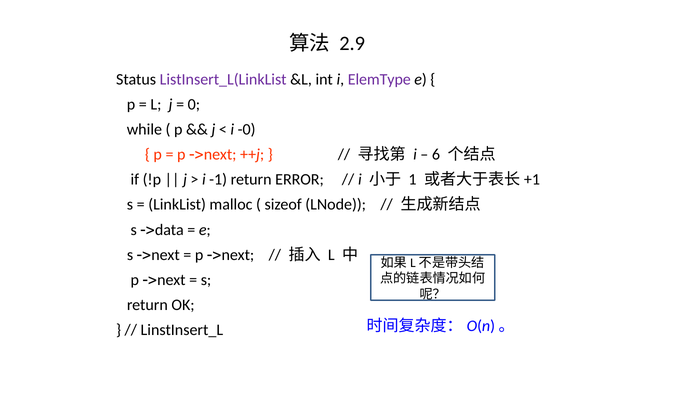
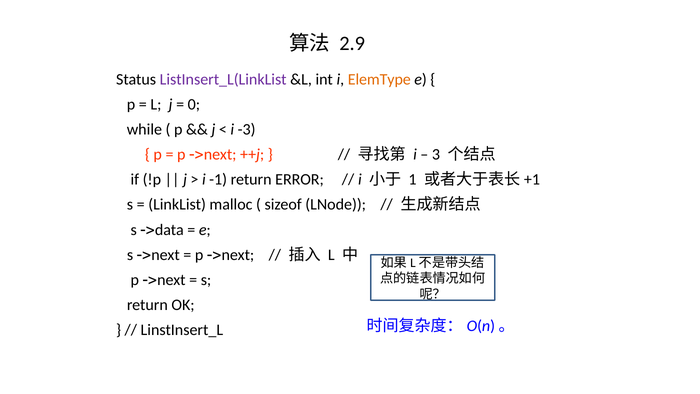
ElemType colour: purple -> orange (379, 80)
-0: -0 -> -3 (247, 130)
6: 6 -> 3 (436, 155)
